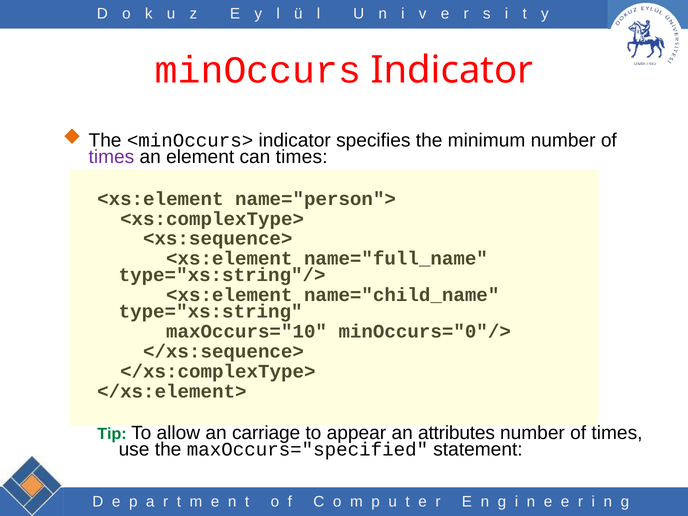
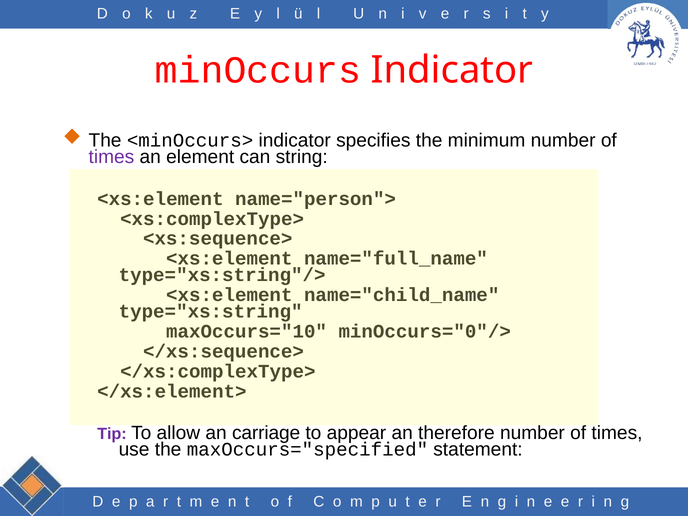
can times: times -> string (302, 157)
Tip colour: green -> purple (112, 434)
attributes: attributes -> therefore (456, 433)
